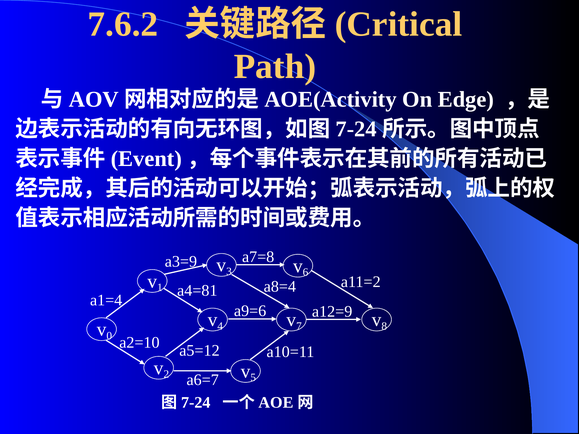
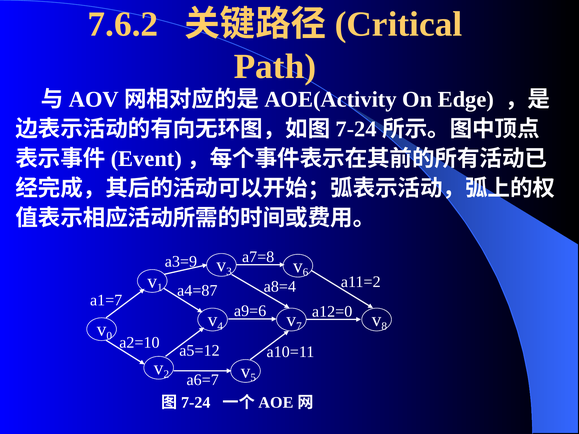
a4=81: a4=81 -> a4=87 (197, 291)
a1=4: a1=4 -> a1=7 (106, 300)
a12=9: a12=9 -> a12=0 (332, 312)
